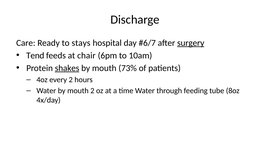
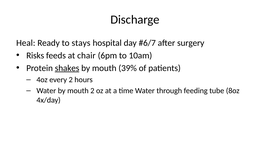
Care: Care -> Heal (26, 43)
surgery underline: present -> none (191, 43)
Tend: Tend -> Risks (35, 55)
73%: 73% -> 39% (128, 68)
